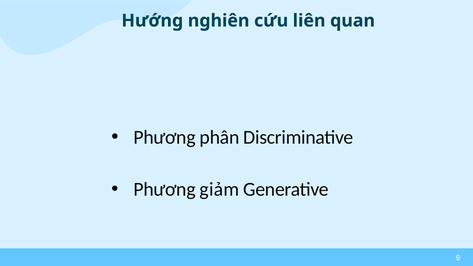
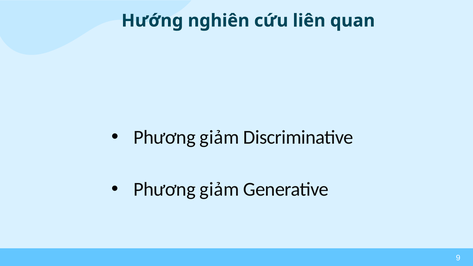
phân: phân -> giảm (219, 137)
